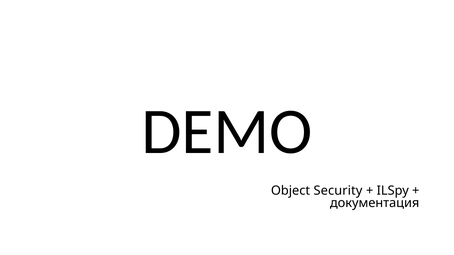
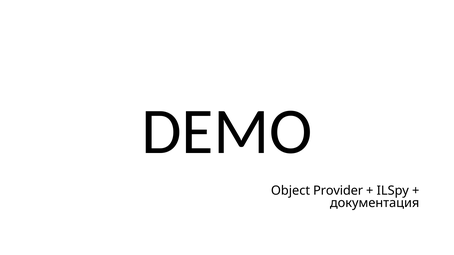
Security: Security -> Provider (338, 191)
